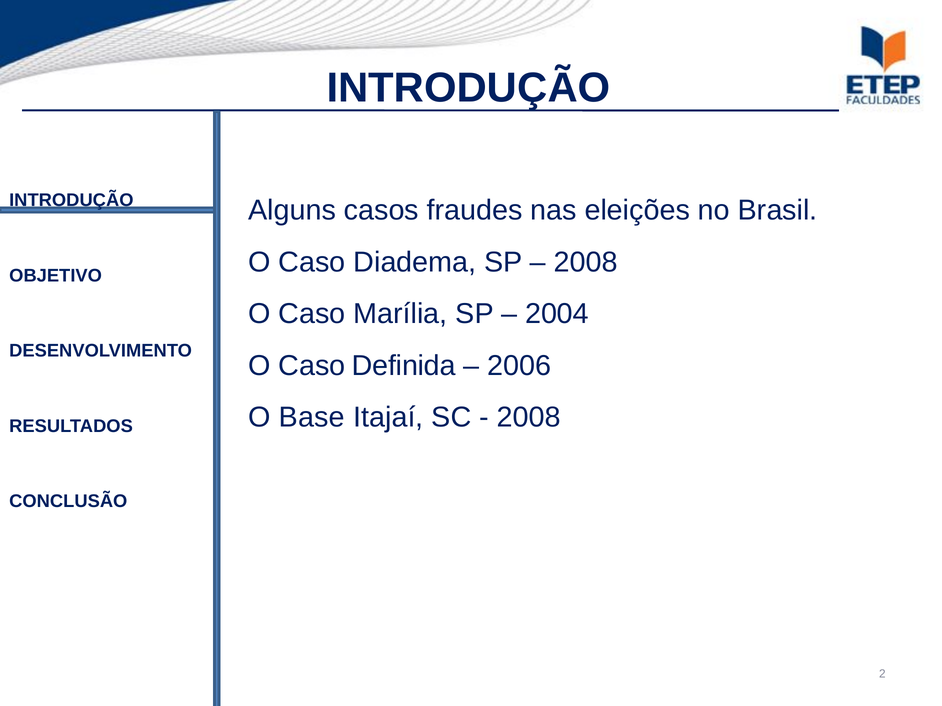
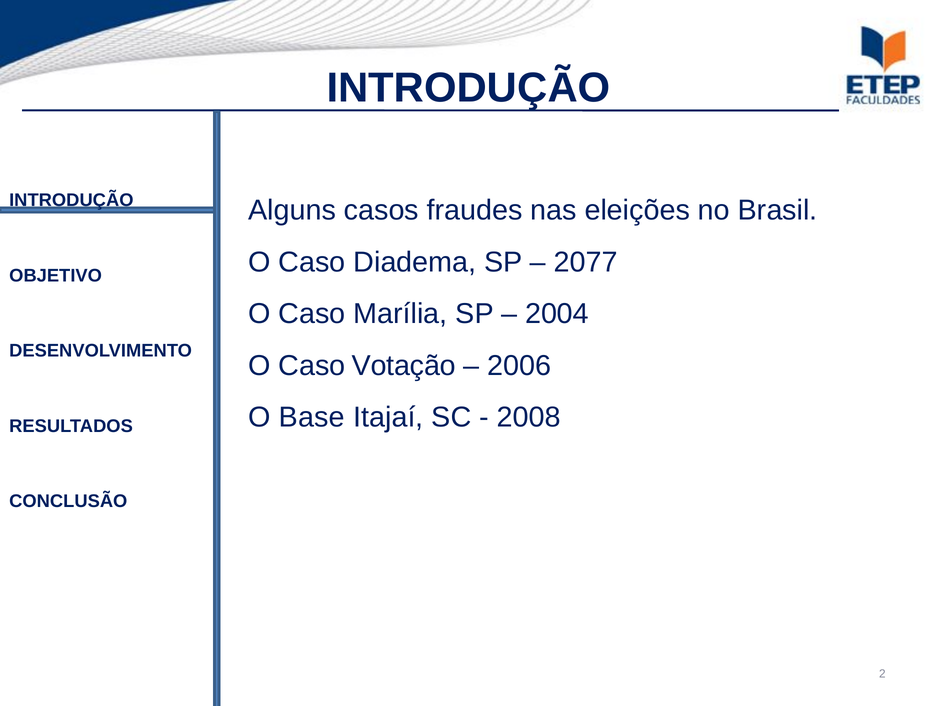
2008: 2008 -> 2077 (586, 262)
Definida: Definida -> Votação (404, 366)
